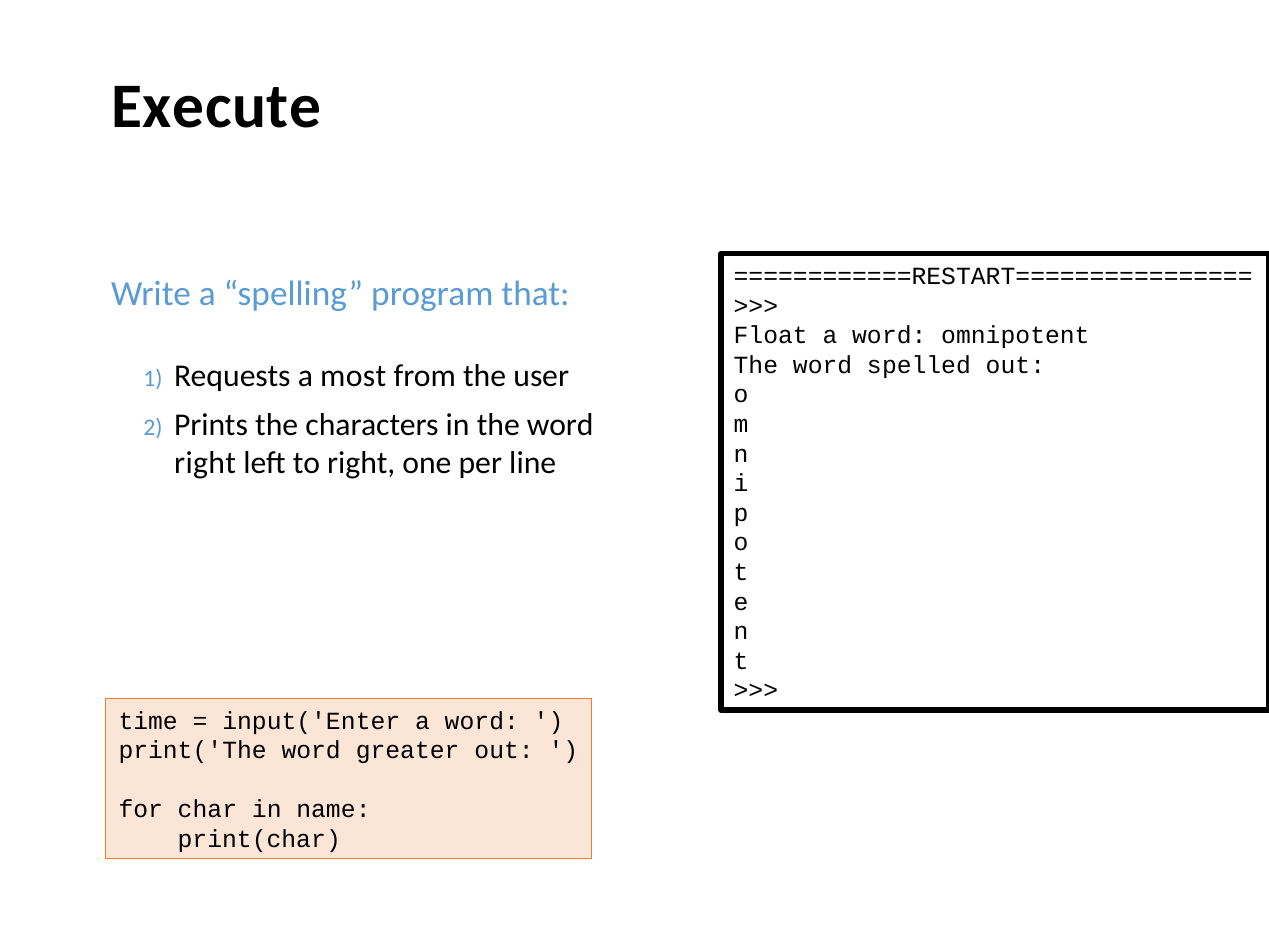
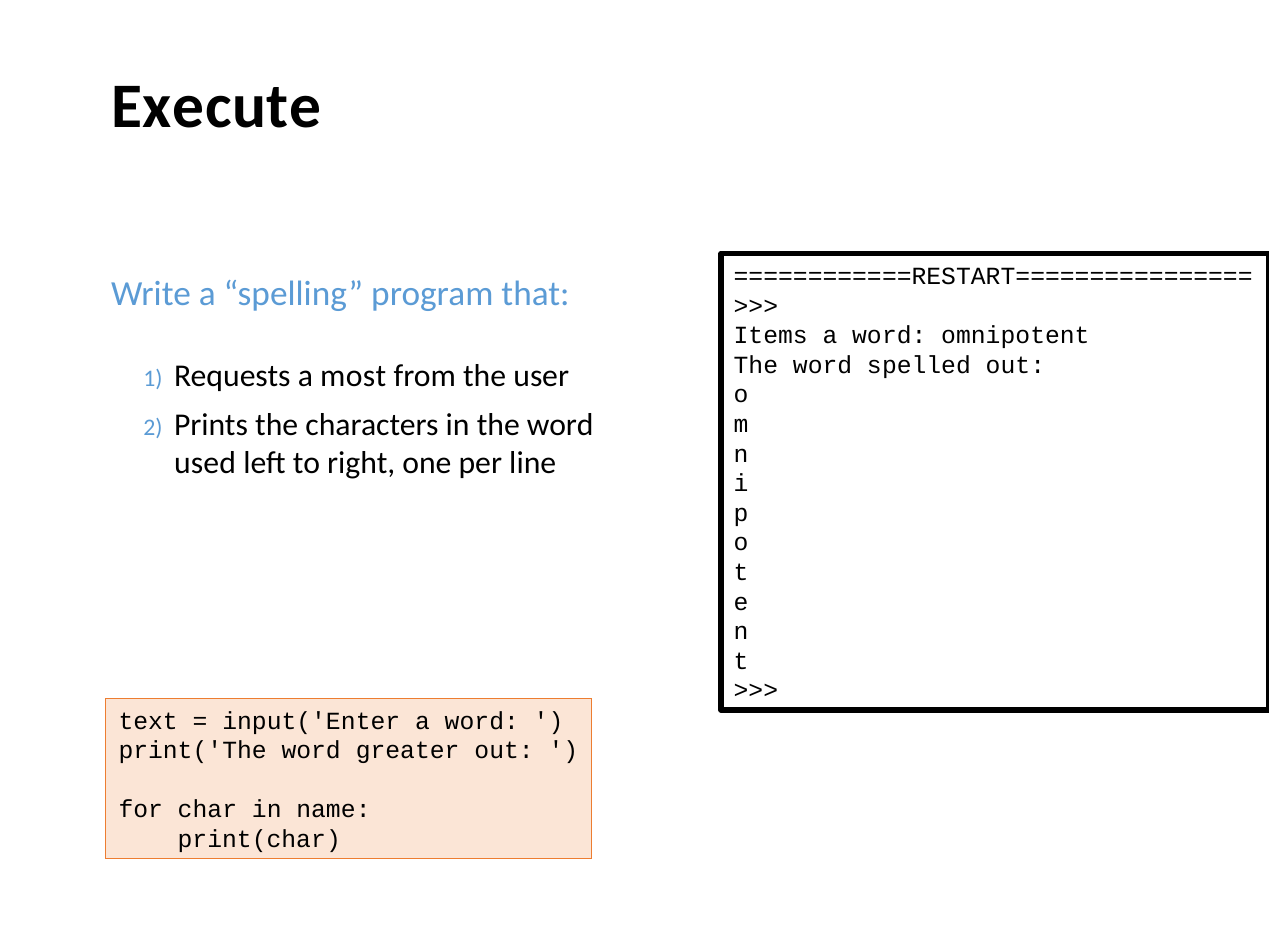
Float: Float -> Items (771, 336)
right: right -> used (205, 464)
time: time -> text (148, 721)
